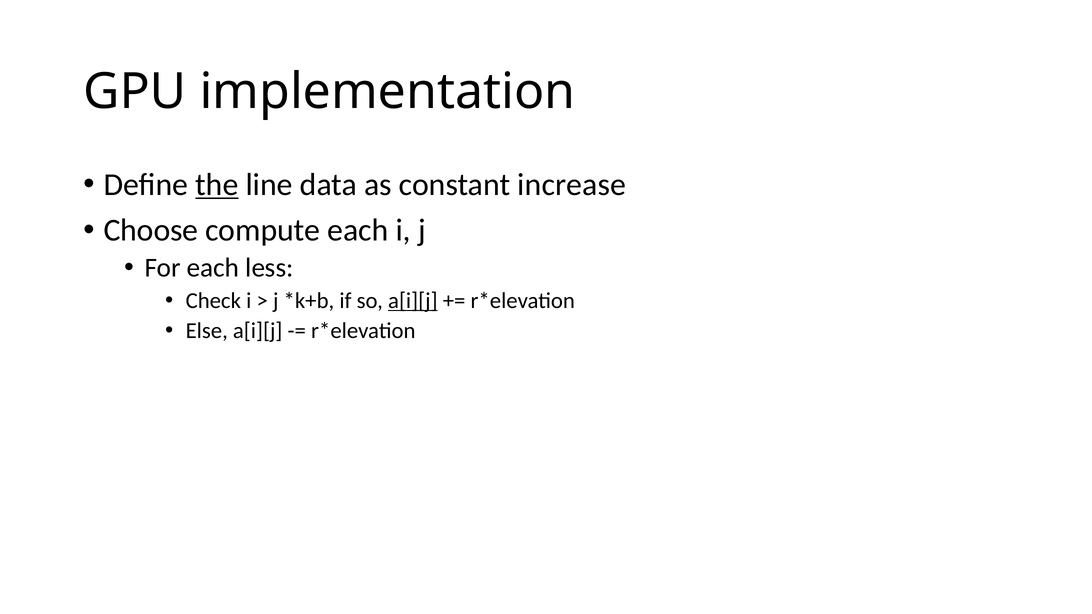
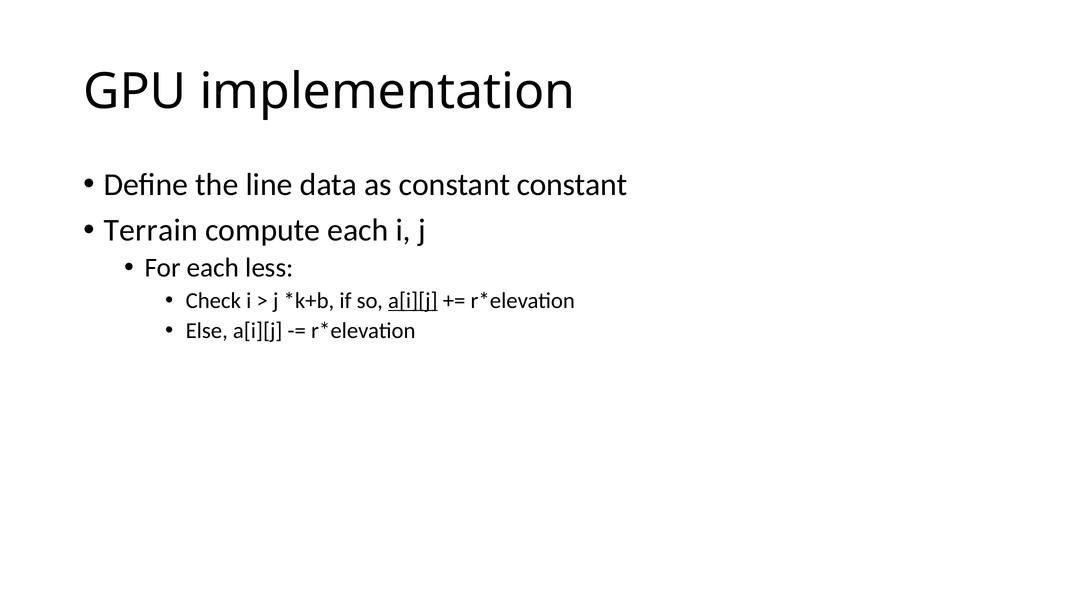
the underline: present -> none (217, 185)
constant increase: increase -> constant (572, 185)
Choose: Choose -> Terrain (151, 230)
